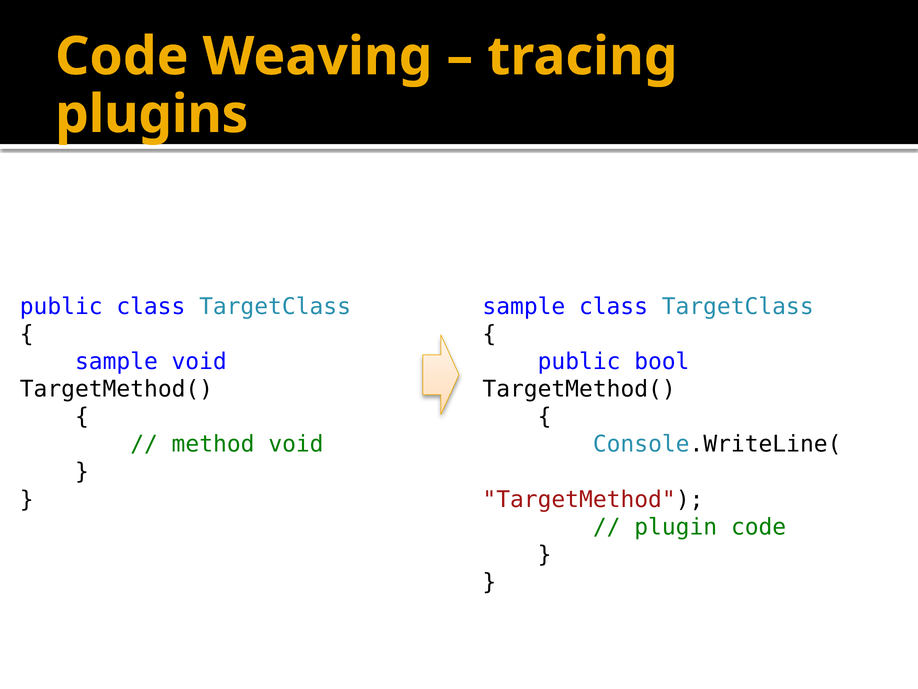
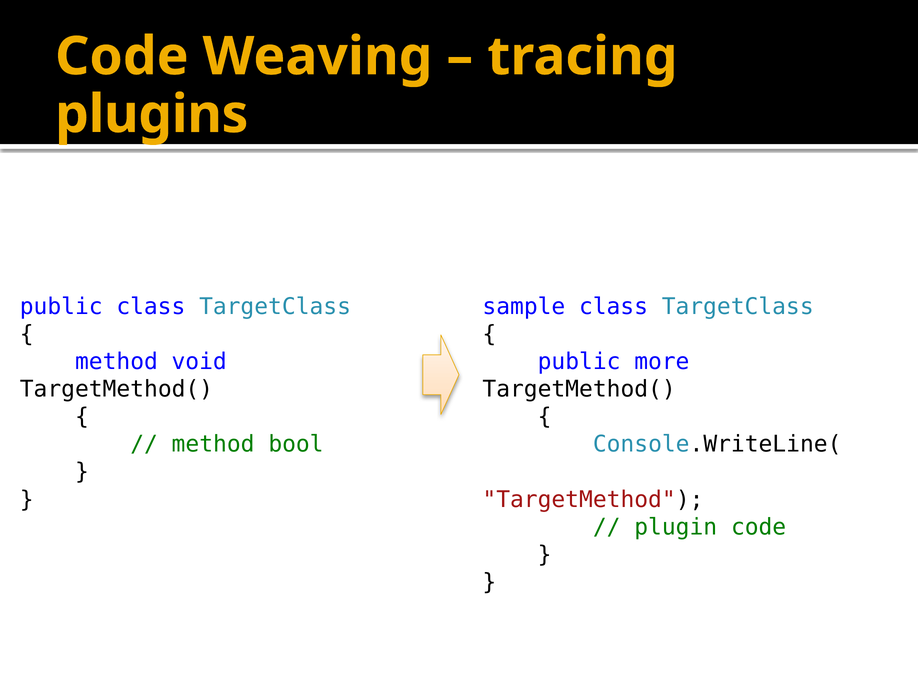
sample: sample -> method (116, 361)
bool: bool -> more (662, 361)
method void: void -> bool (296, 444)
